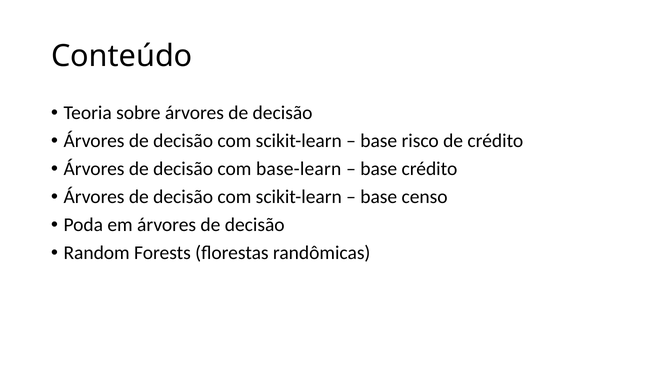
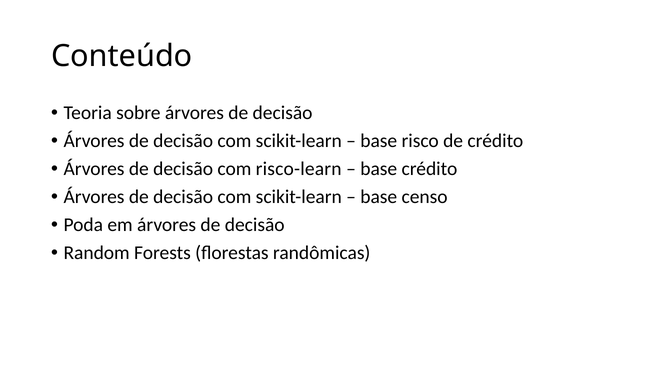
base-learn: base-learn -> risco-learn (299, 169)
